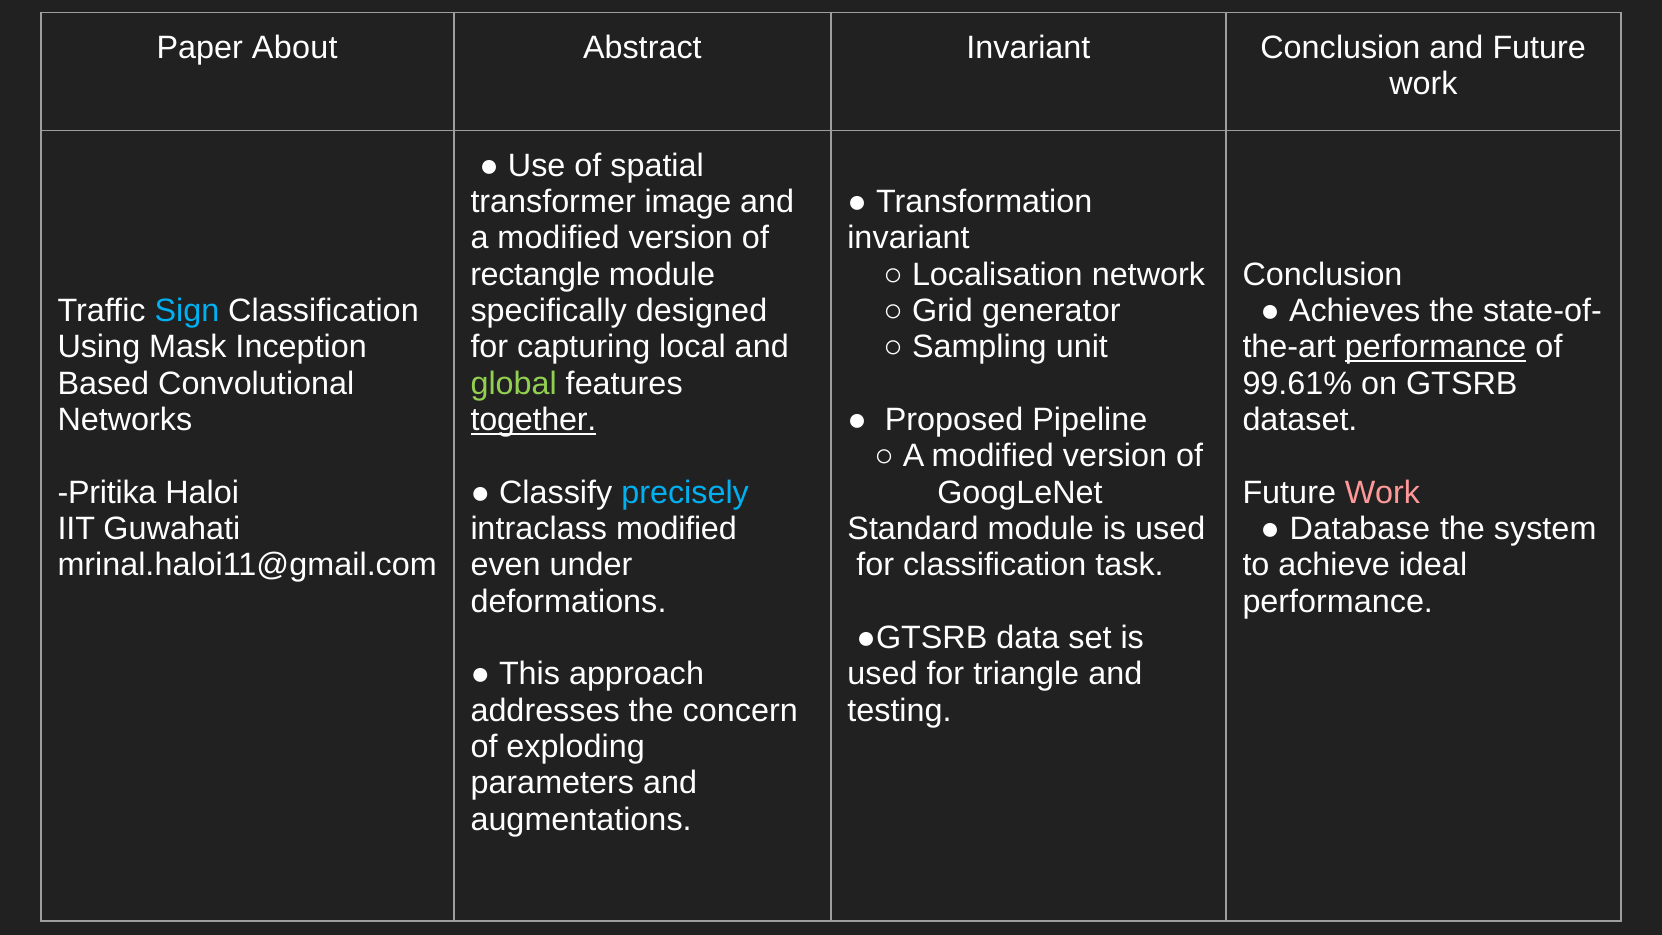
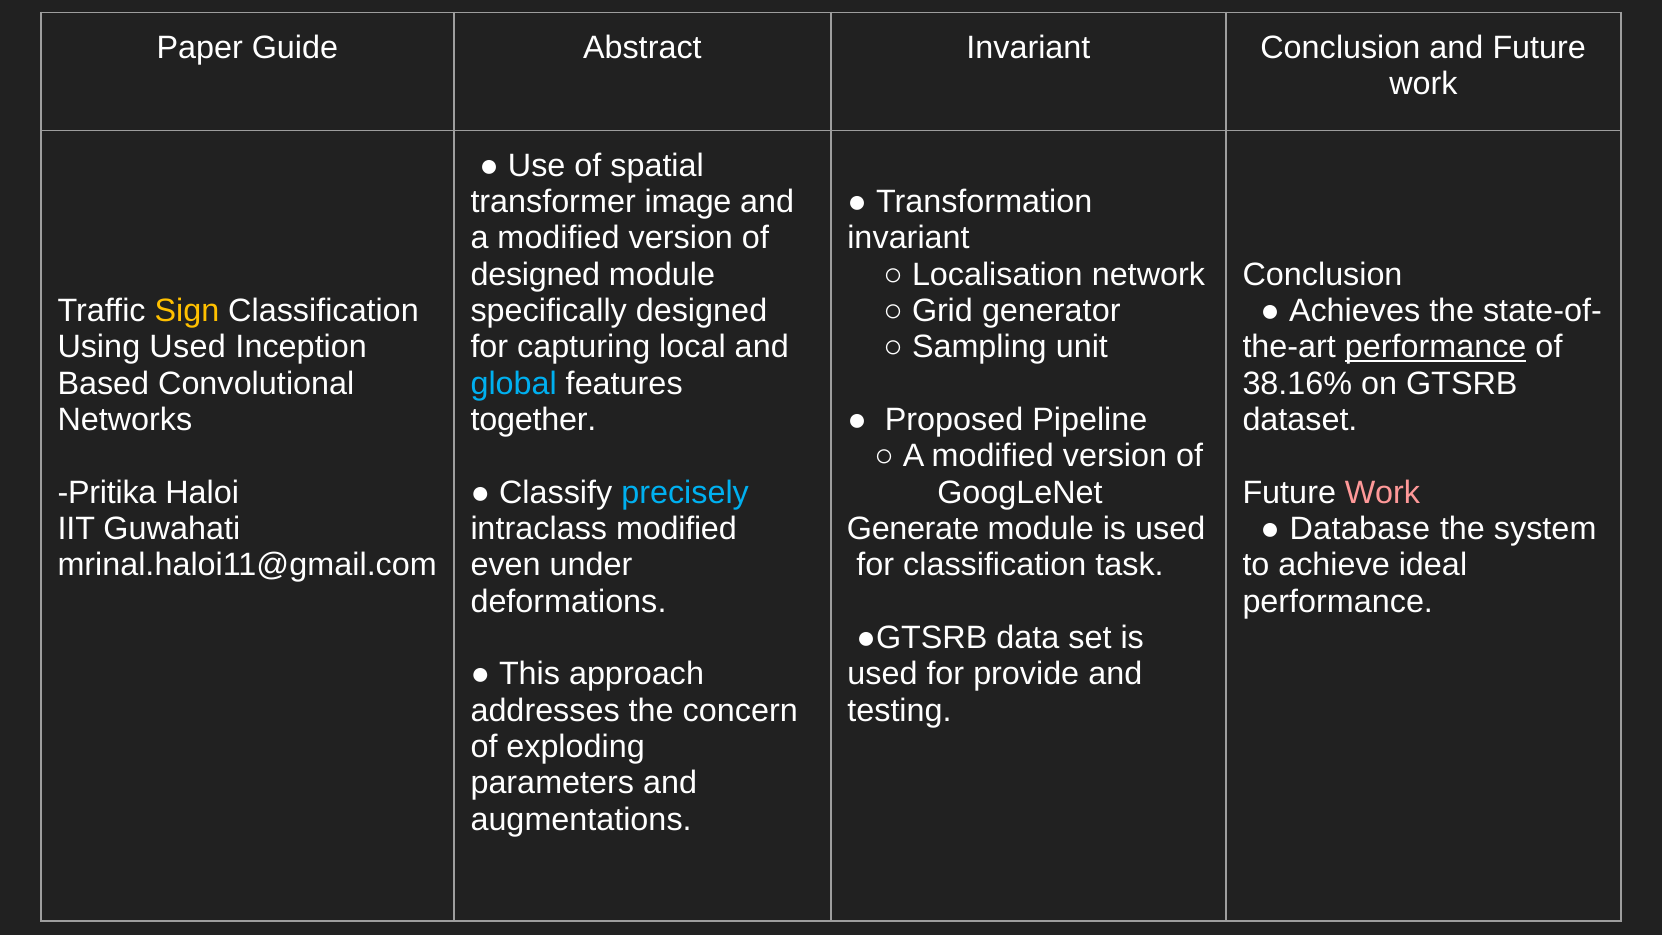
About: About -> Guide (295, 48)
rectangle: rectangle -> designed (535, 275)
Sign colour: light blue -> yellow (187, 311)
Using Mask: Mask -> Used (188, 347)
global colour: light green -> light blue (514, 384)
99.61%: 99.61% -> 38.16% (1297, 384)
together underline: present -> none (533, 420)
Standard: Standard -> Generate (913, 529)
triangle: triangle -> provide (1026, 674)
